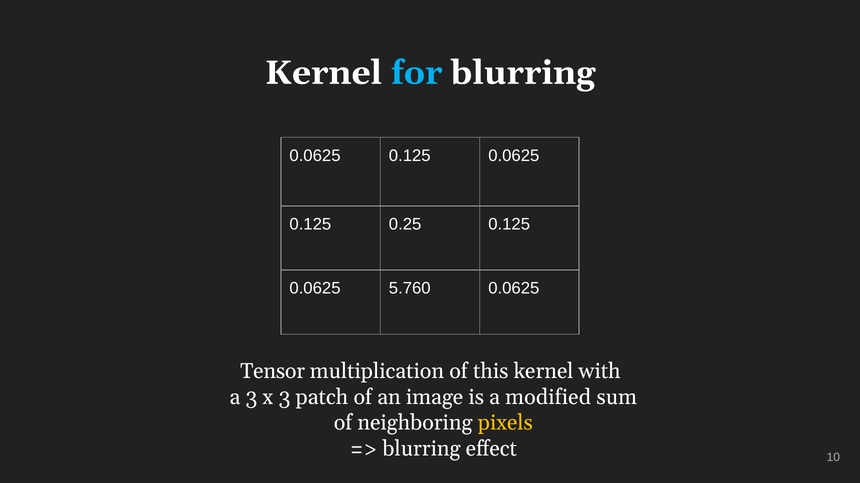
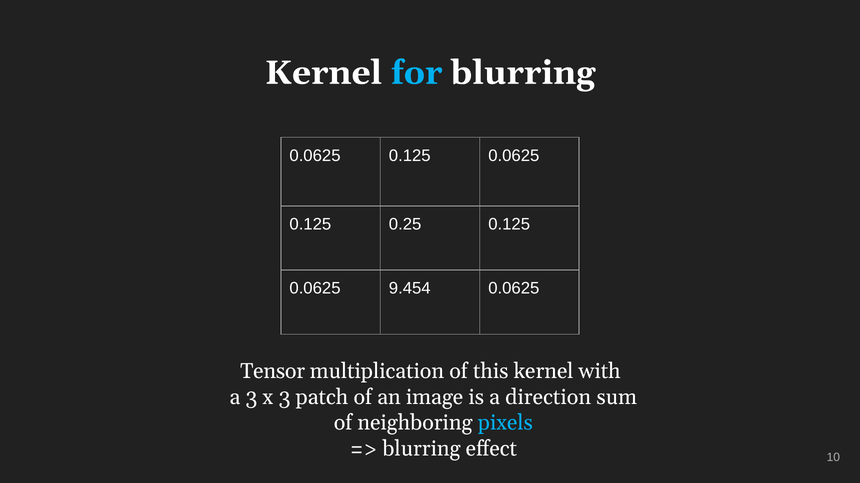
5.760: 5.760 -> 9.454 (410, 289)
modified: modified -> direction (548, 398)
pixels colour: yellow -> light blue (505, 423)
